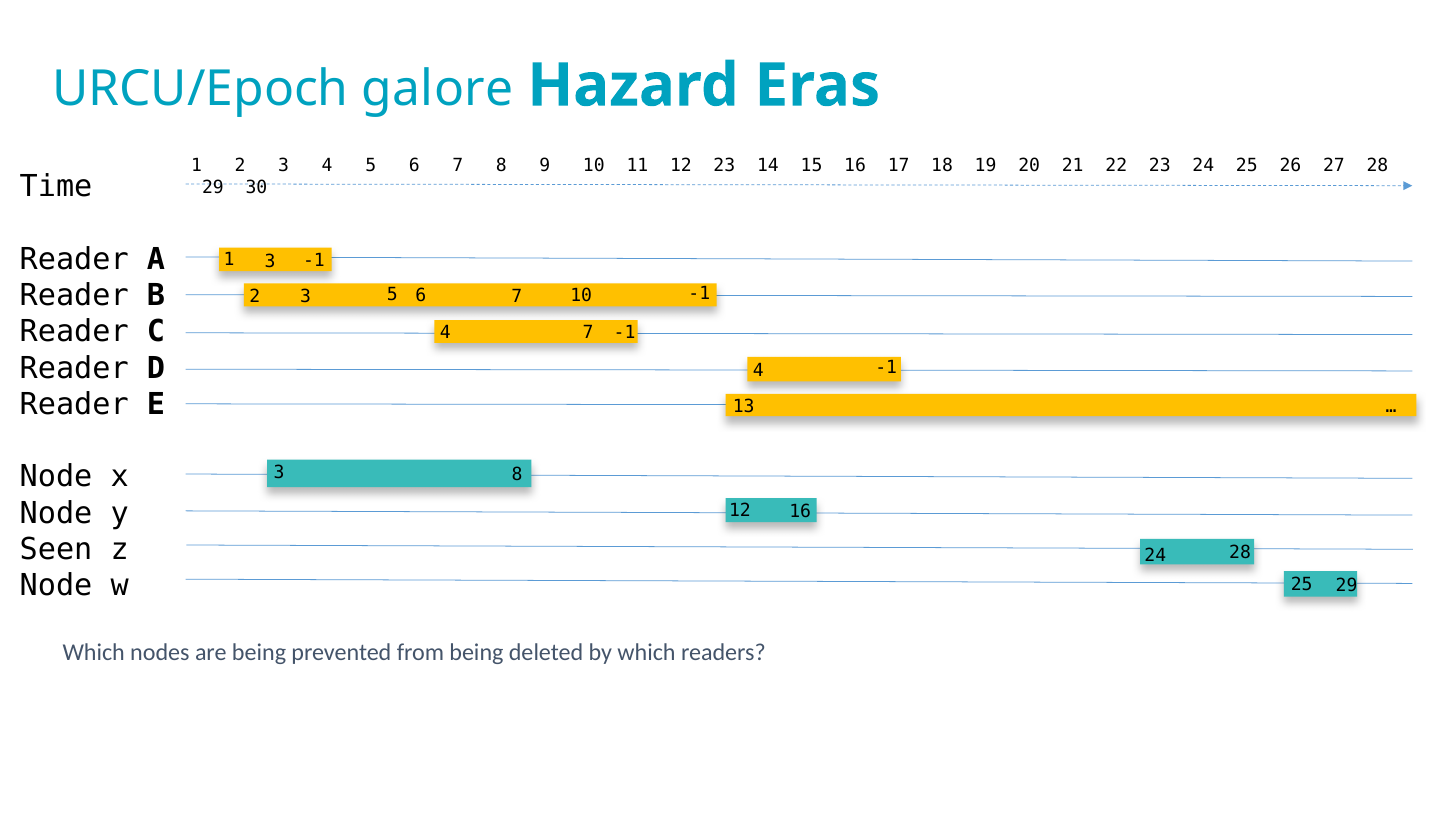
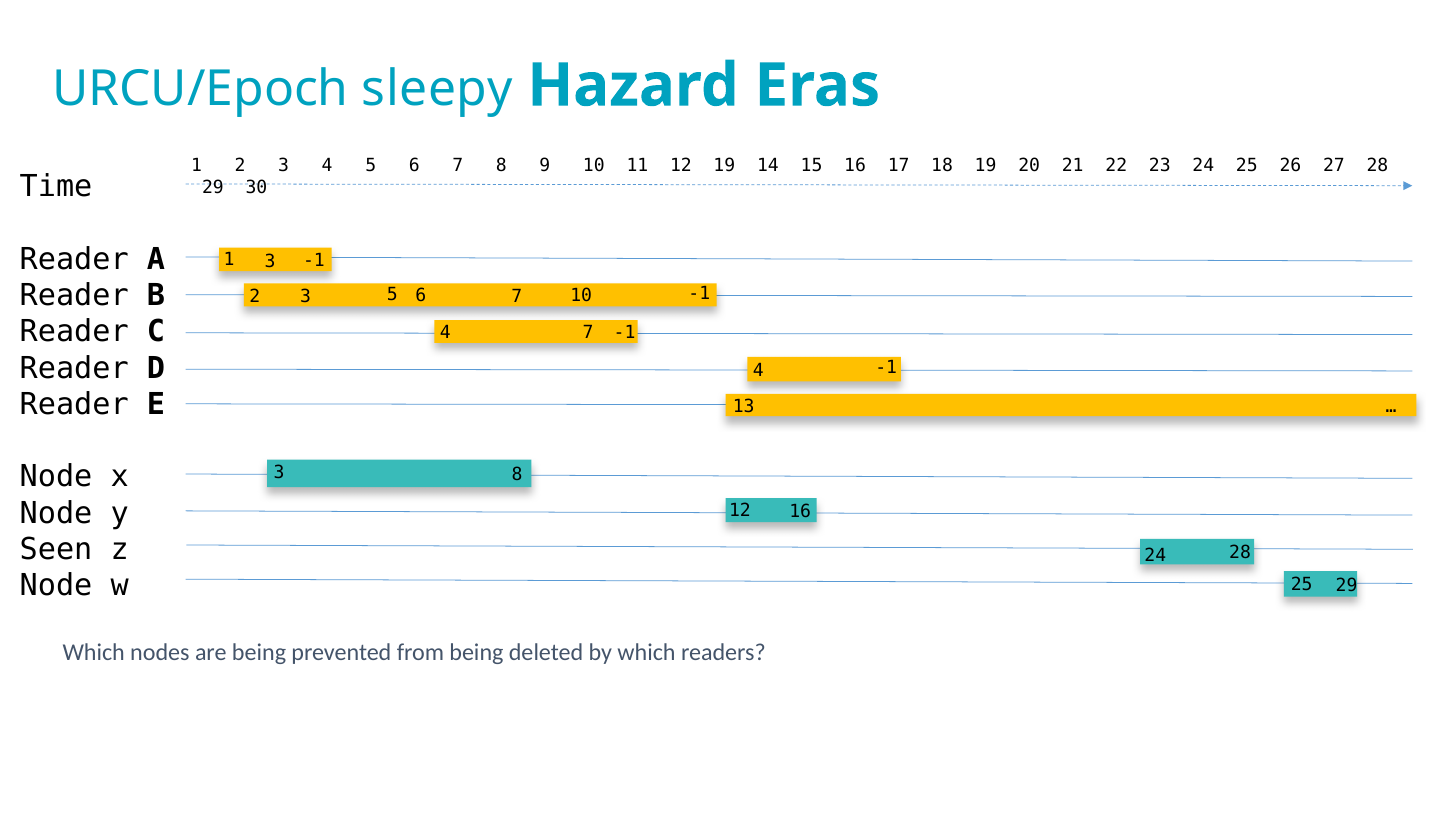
galore: galore -> sleepy (438, 89)
12 23: 23 -> 19 (724, 166)
